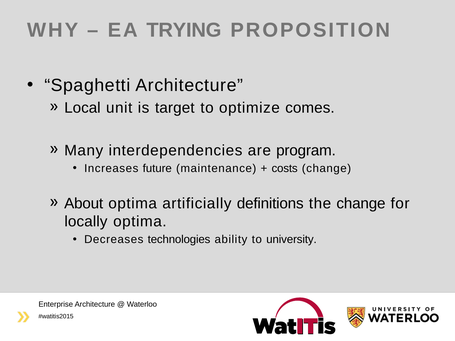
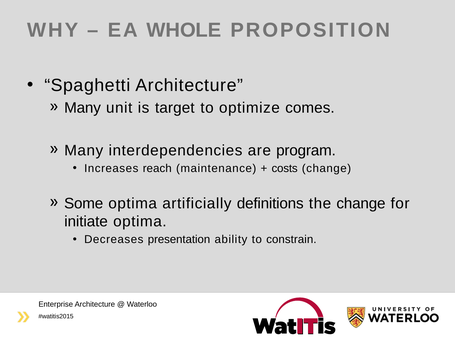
TRYING: TRYING -> WHOLE (184, 30)
Local: Local -> Many (83, 108)
future: future -> reach (157, 168)
About: About -> Some (84, 204)
locally: locally -> initiate (86, 222)
technologies: technologies -> presentation (179, 240)
university: university -> constrain (291, 240)
